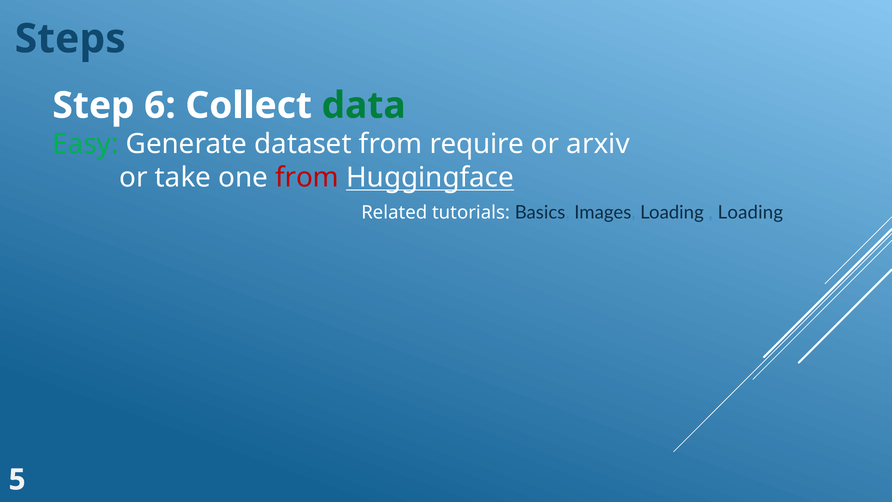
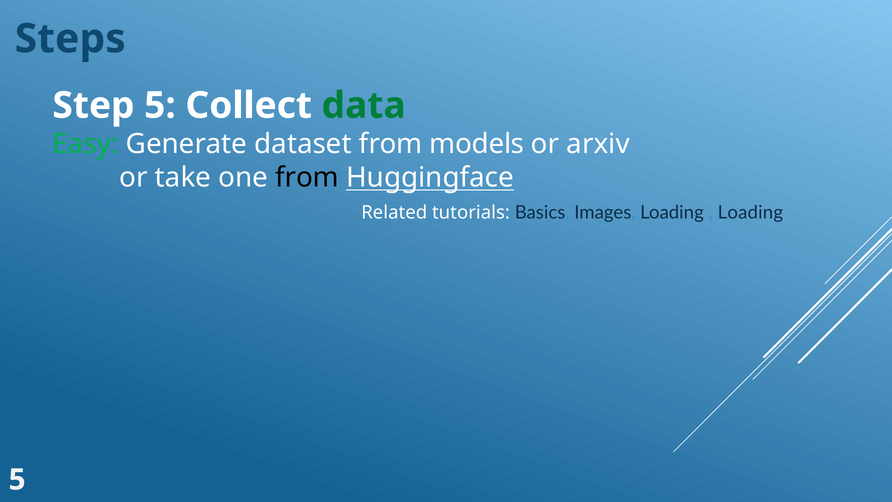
Step 6: 6 -> 5 (160, 105)
require: require -> models (477, 144)
from colour: red -> black (307, 177)
